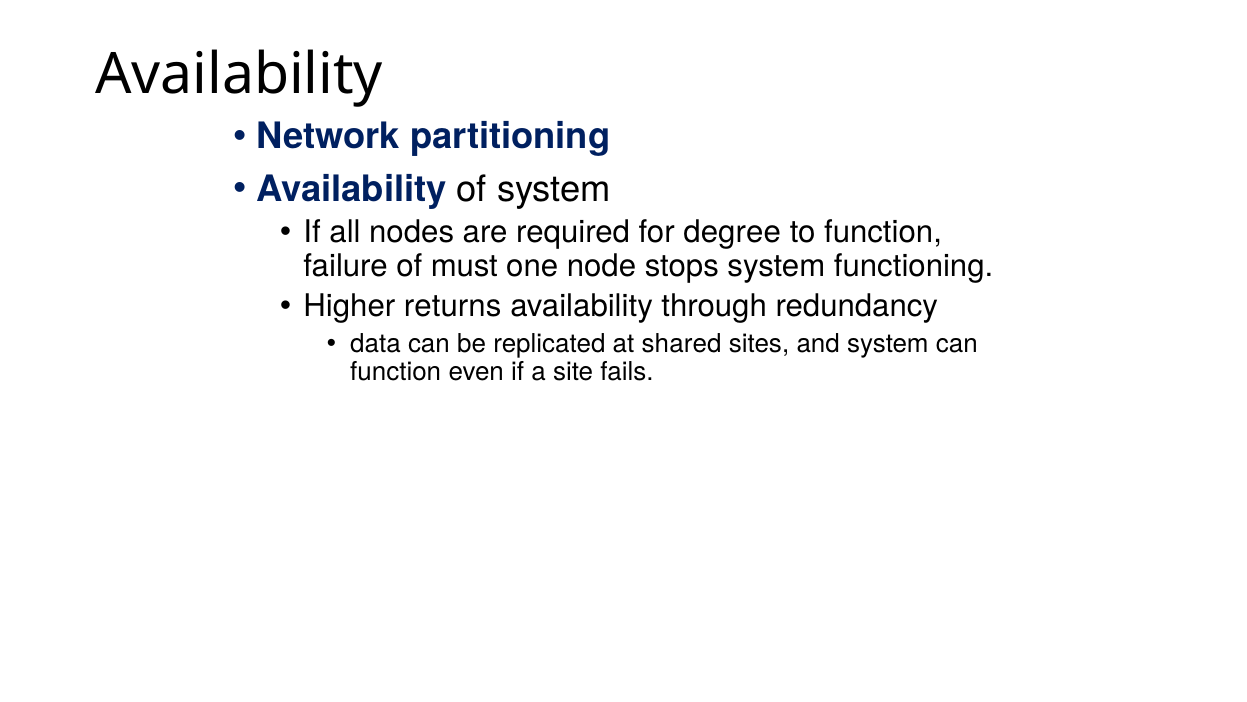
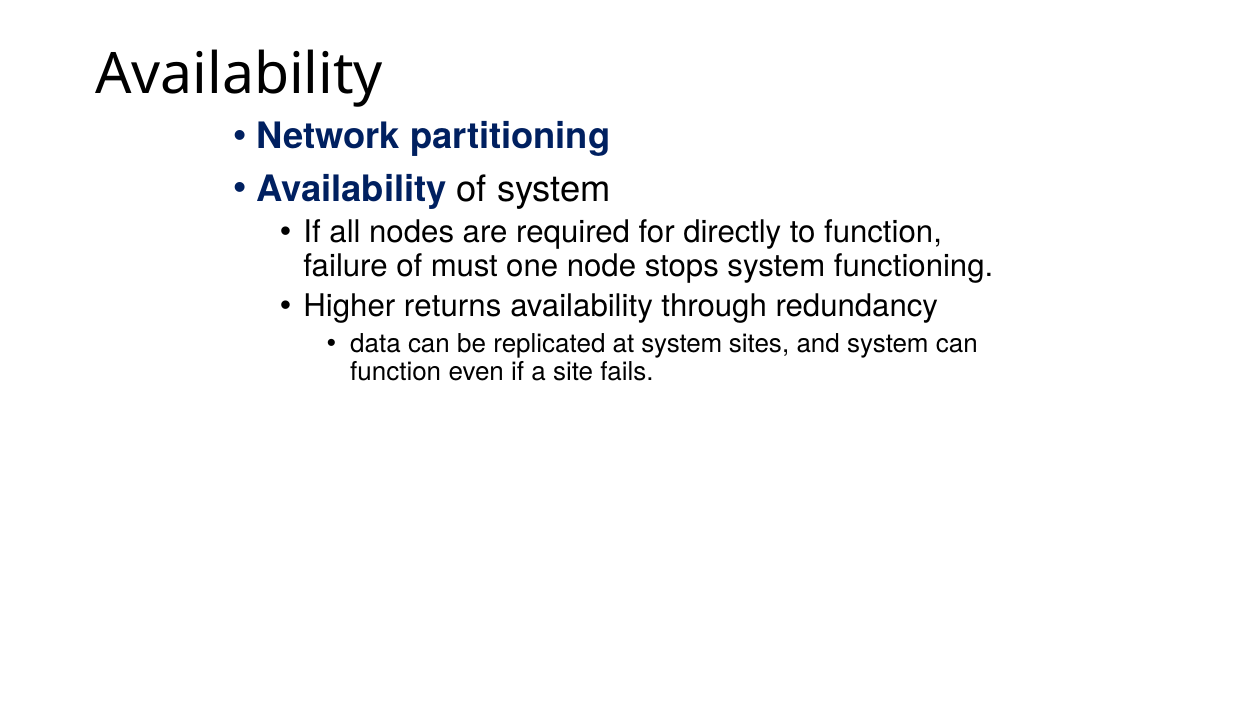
degree: degree -> directly (732, 232)
at shared: shared -> system (682, 343)
